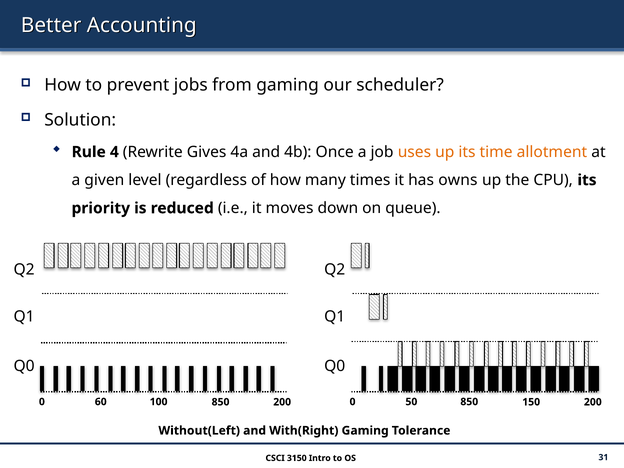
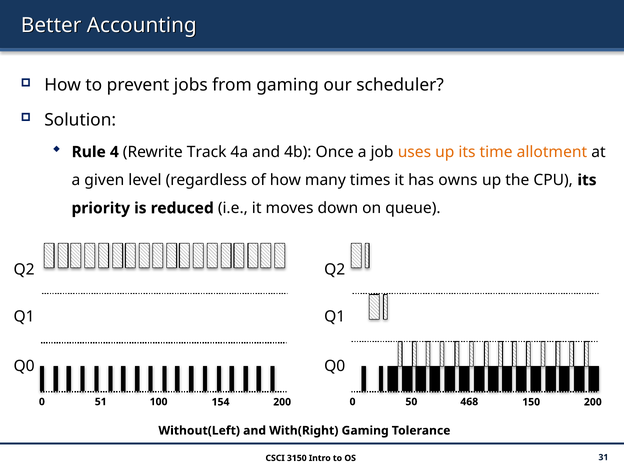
Gives: Gives -> Track (207, 152)
60: 60 -> 51 (101, 402)
100 850: 850 -> 154 (221, 402)
50 850: 850 -> 468 (469, 402)
